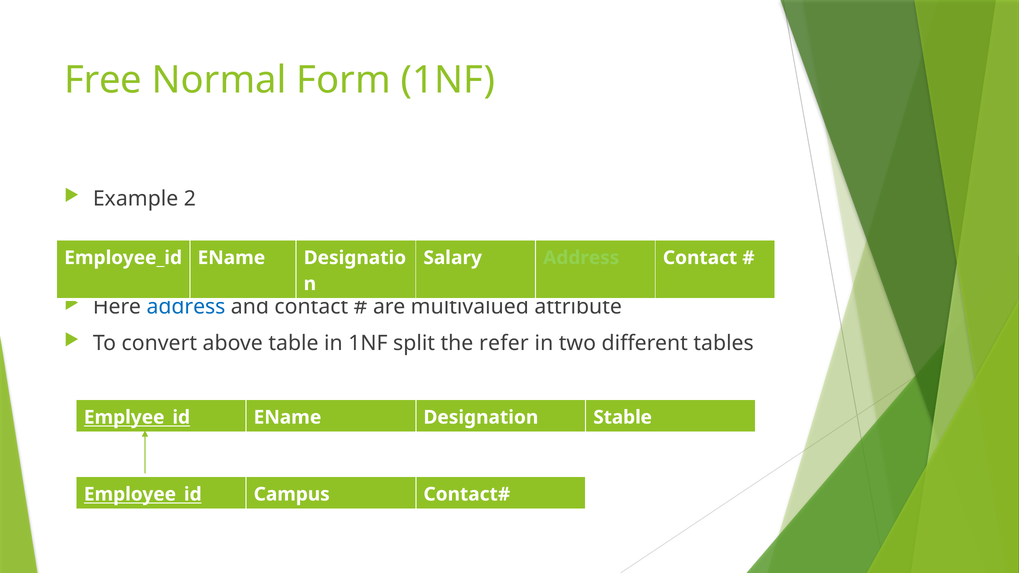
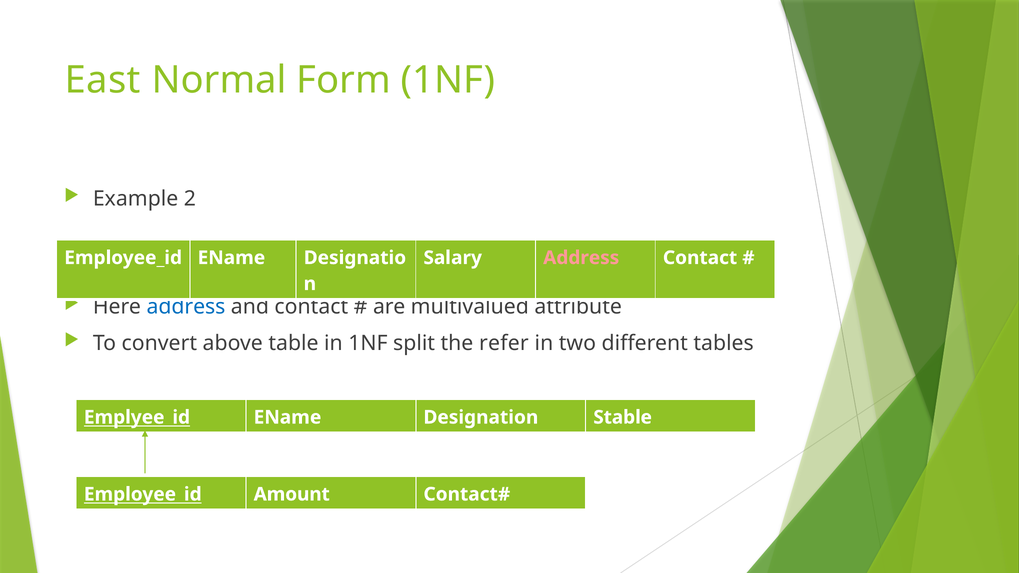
Free: Free -> East (103, 80)
Address colour: light green -> pink (581, 258)
Campus: Campus -> Amount (292, 494)
